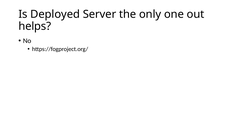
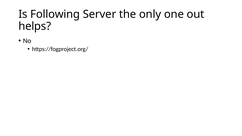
Deployed: Deployed -> Following (55, 14)
